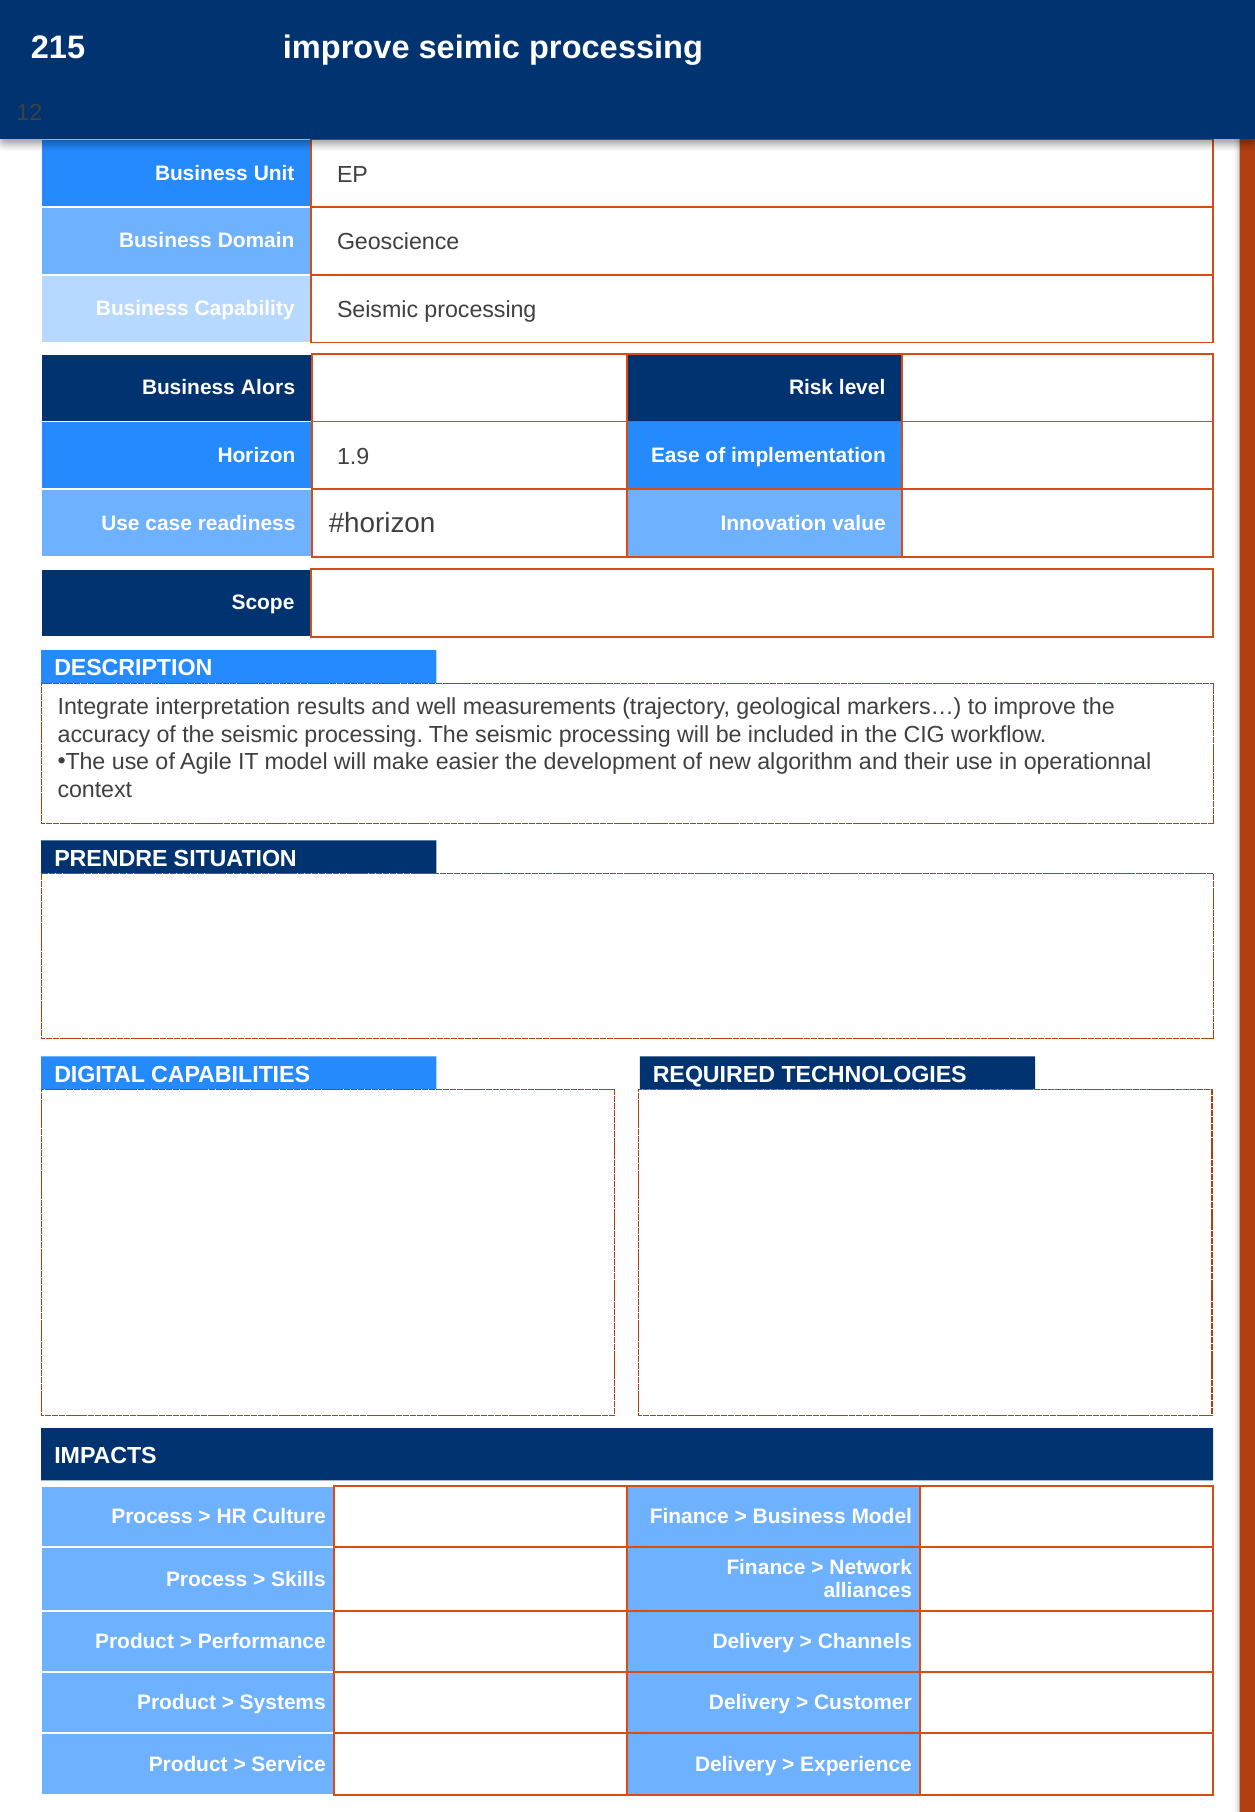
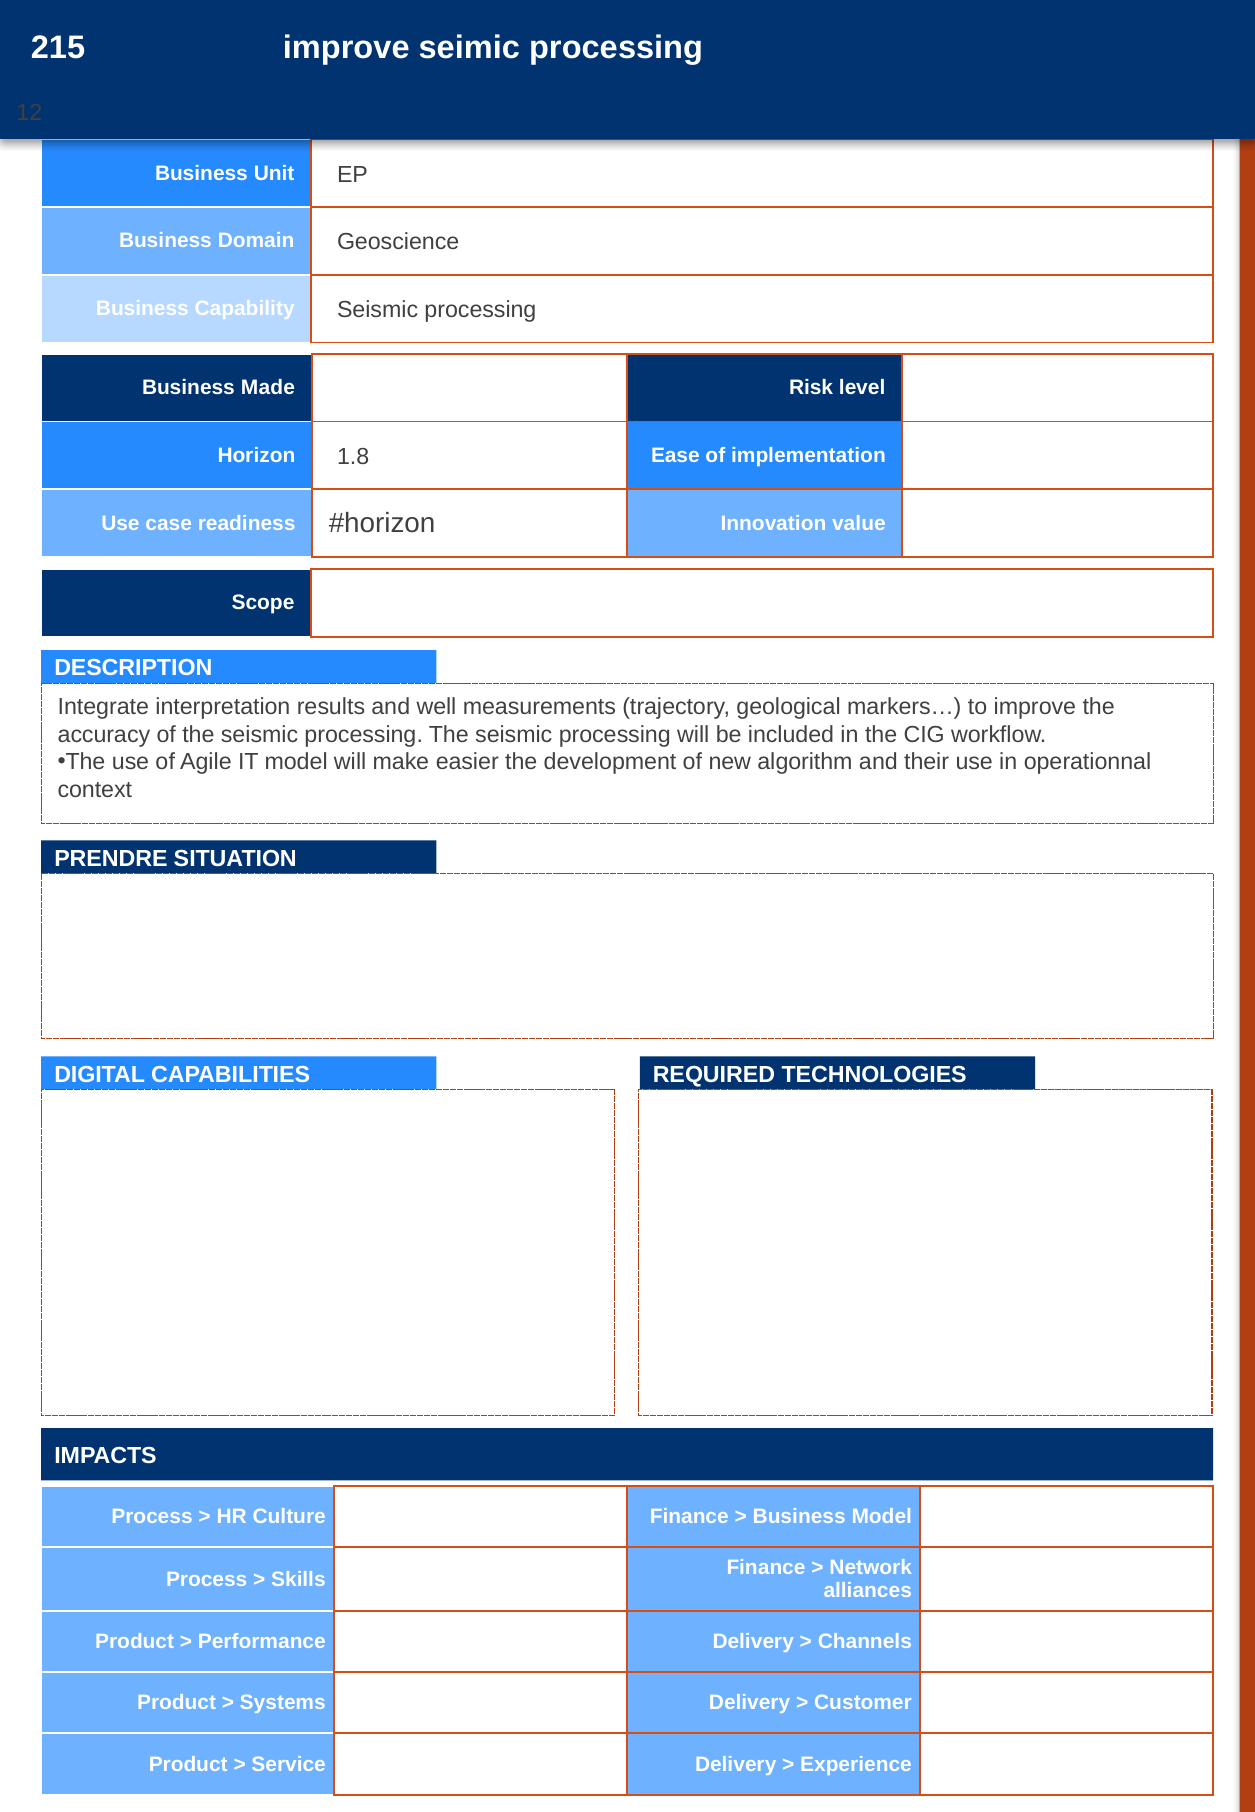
Alors: Alors -> Made (268, 388)
1.9: 1.9 -> 1.8 (353, 457)
